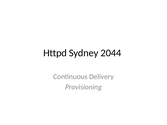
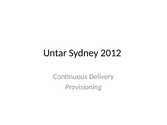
Httpd: Httpd -> Untar (55, 53)
2044: 2044 -> 2012 (111, 53)
